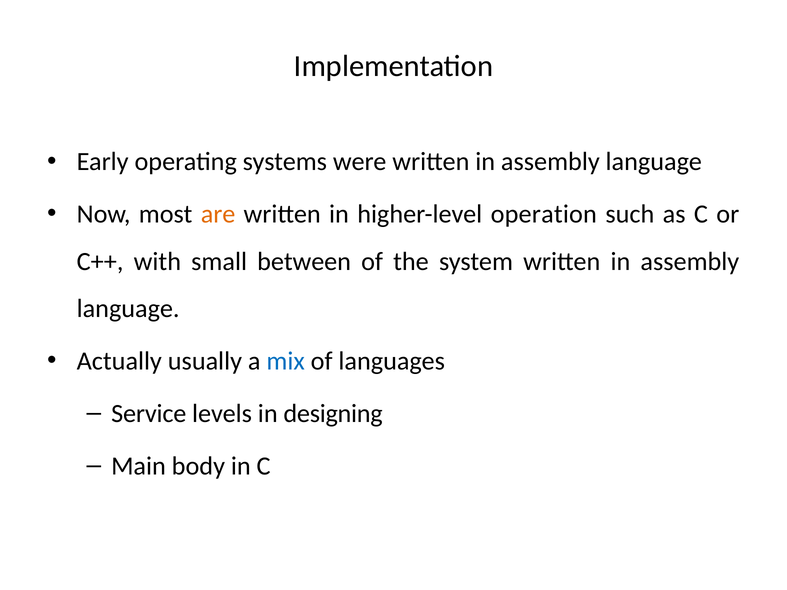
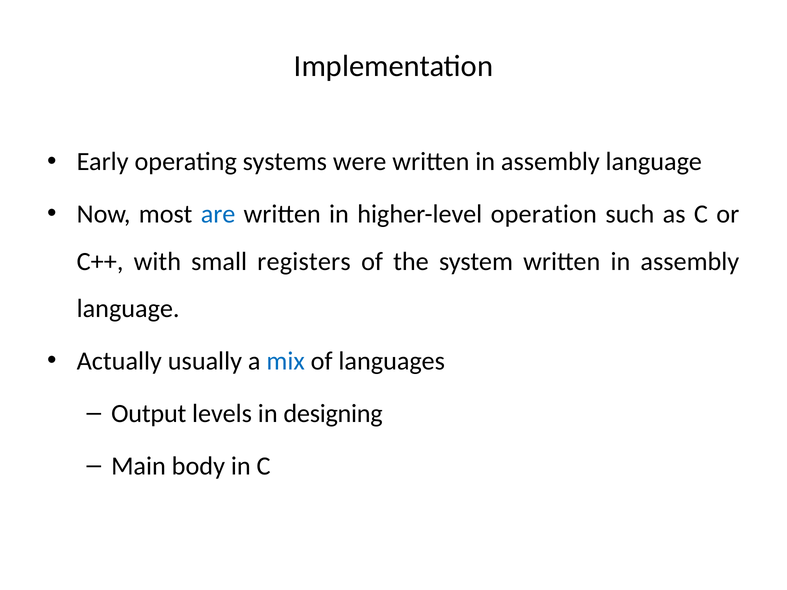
are colour: orange -> blue (218, 214)
between: between -> registers (304, 262)
Service: Service -> Output (149, 414)
